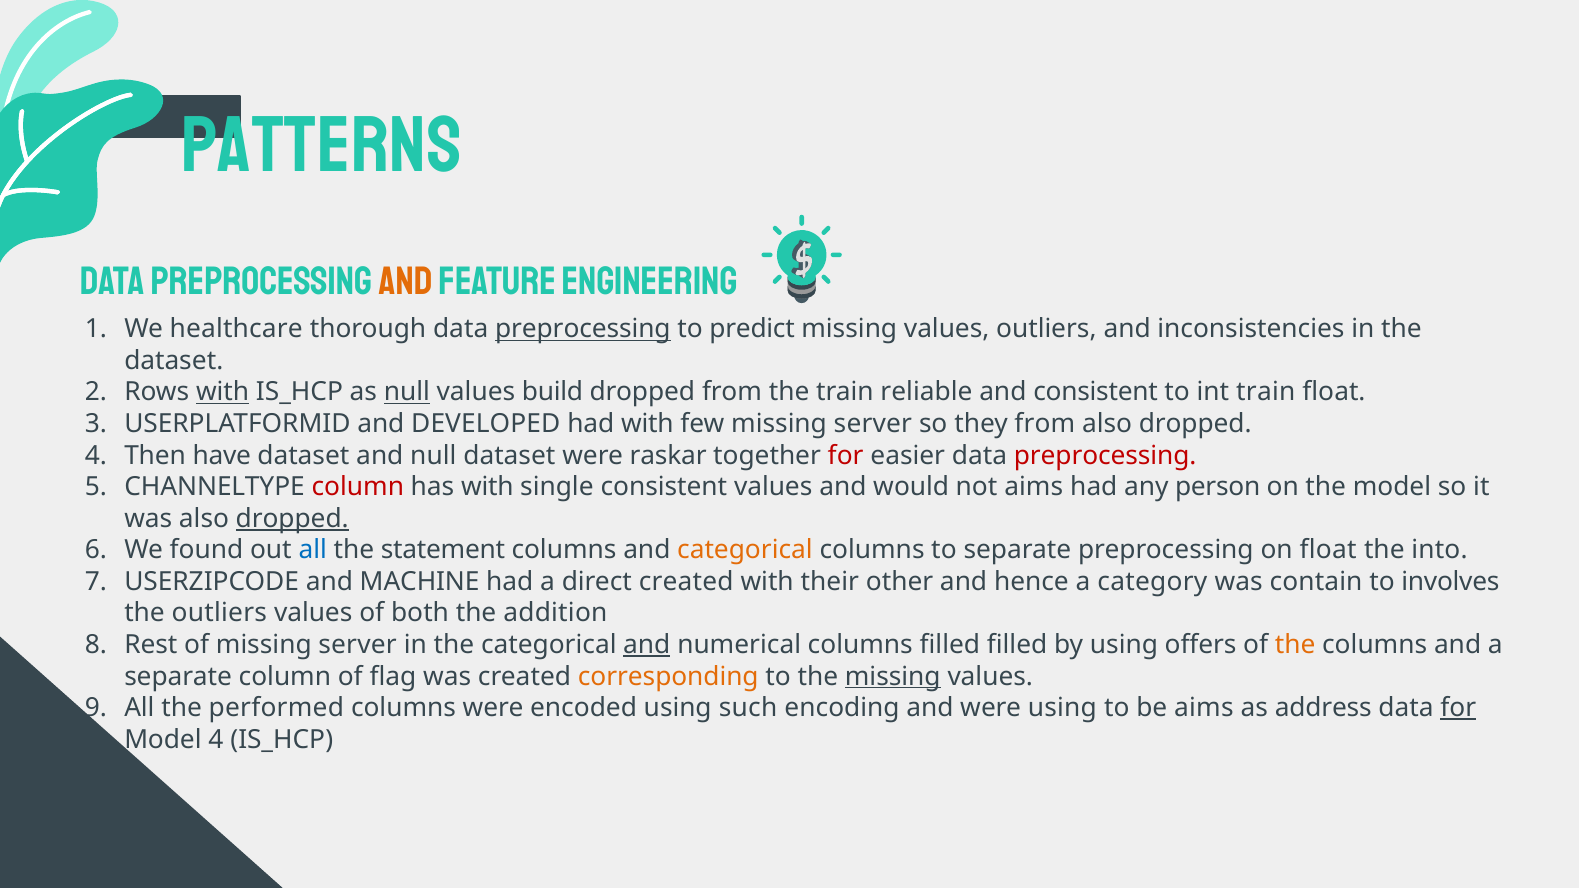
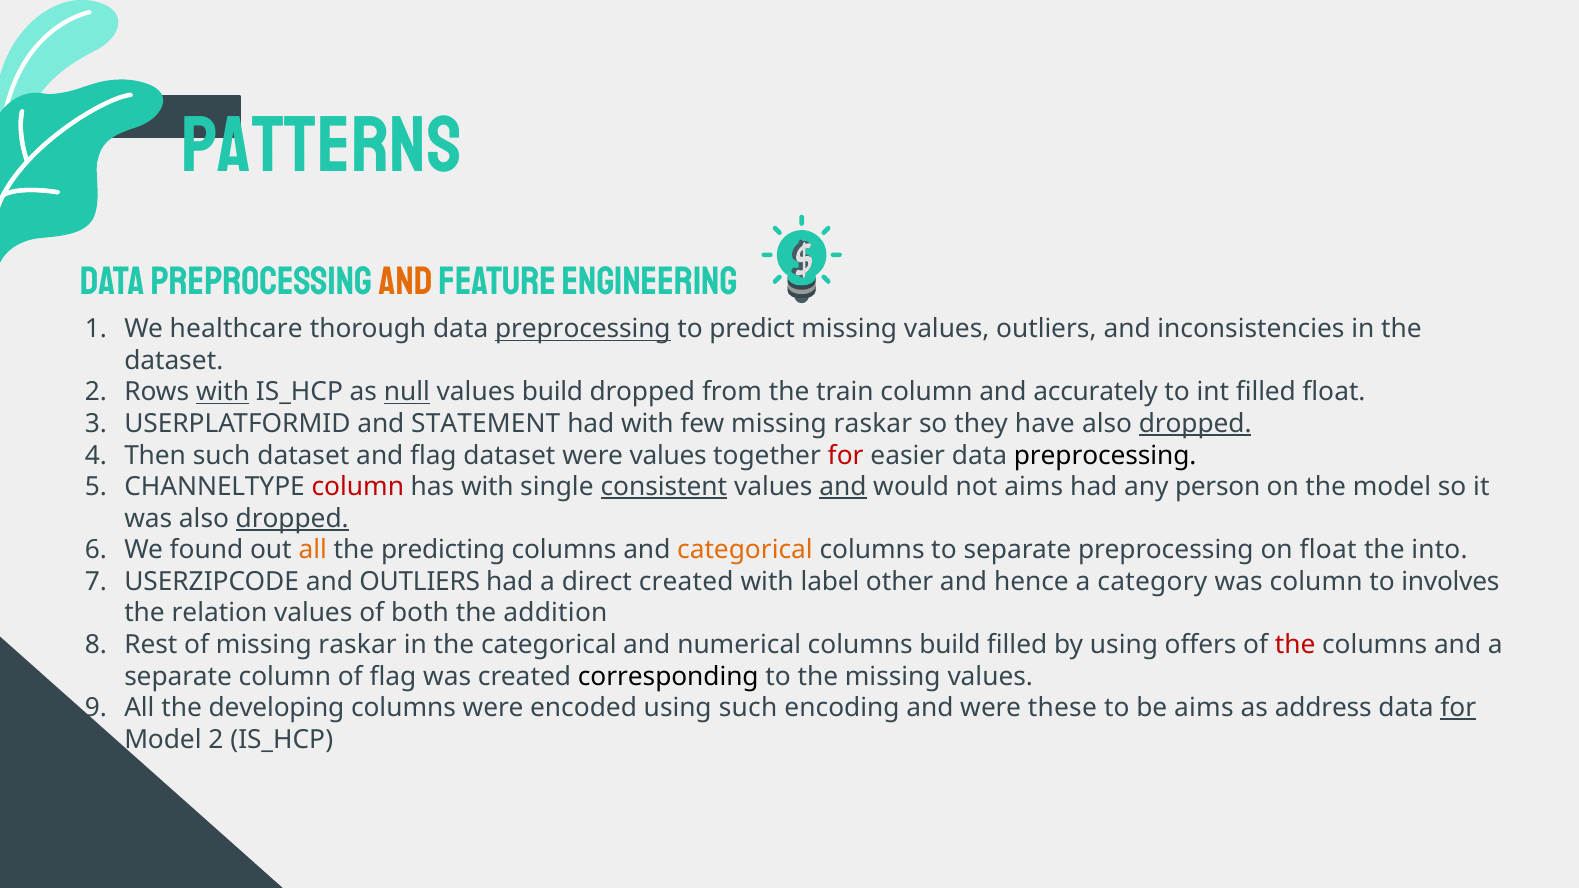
train reliable: reliable -> column (927, 392)
and consistent: consistent -> accurately (1096, 392)
int train: train -> filled (1266, 392)
DEVELOPED: DEVELOPED -> STATEMENT (486, 424)
few missing server: server -> raskar (873, 424)
they from: from -> have (1045, 424)
dropped underline: none -> present (1195, 424)
Then have: have -> such (222, 455)
and null: null -> flag (433, 455)
were raskar: raskar -> values (668, 455)
preprocessing colour: red -> black (1105, 455)
consistent underline: none -> present (664, 487)
and underline: none -> present (843, 487)
all colour: blue -> orange (313, 550)
statement: statement -> predicting (443, 550)
and MACHINE: MACHINE -> OUTLIERS (420, 582)
their: their -> label (830, 582)
was contain: contain -> column (1316, 582)
the outliers: outliers -> relation (219, 613)
of missing server: server -> raskar (358, 645)
and underline: present -> none (647, 645)
columns filled: filled -> build (950, 645)
the colour: orange -> red (1295, 645)
corresponding colour: orange -> black (668, 677)
missing underline: present -> none (893, 677)
performed: performed -> developing (276, 708)
were using: using -> these (1062, 708)
Model 4: 4 -> 2 (216, 740)
